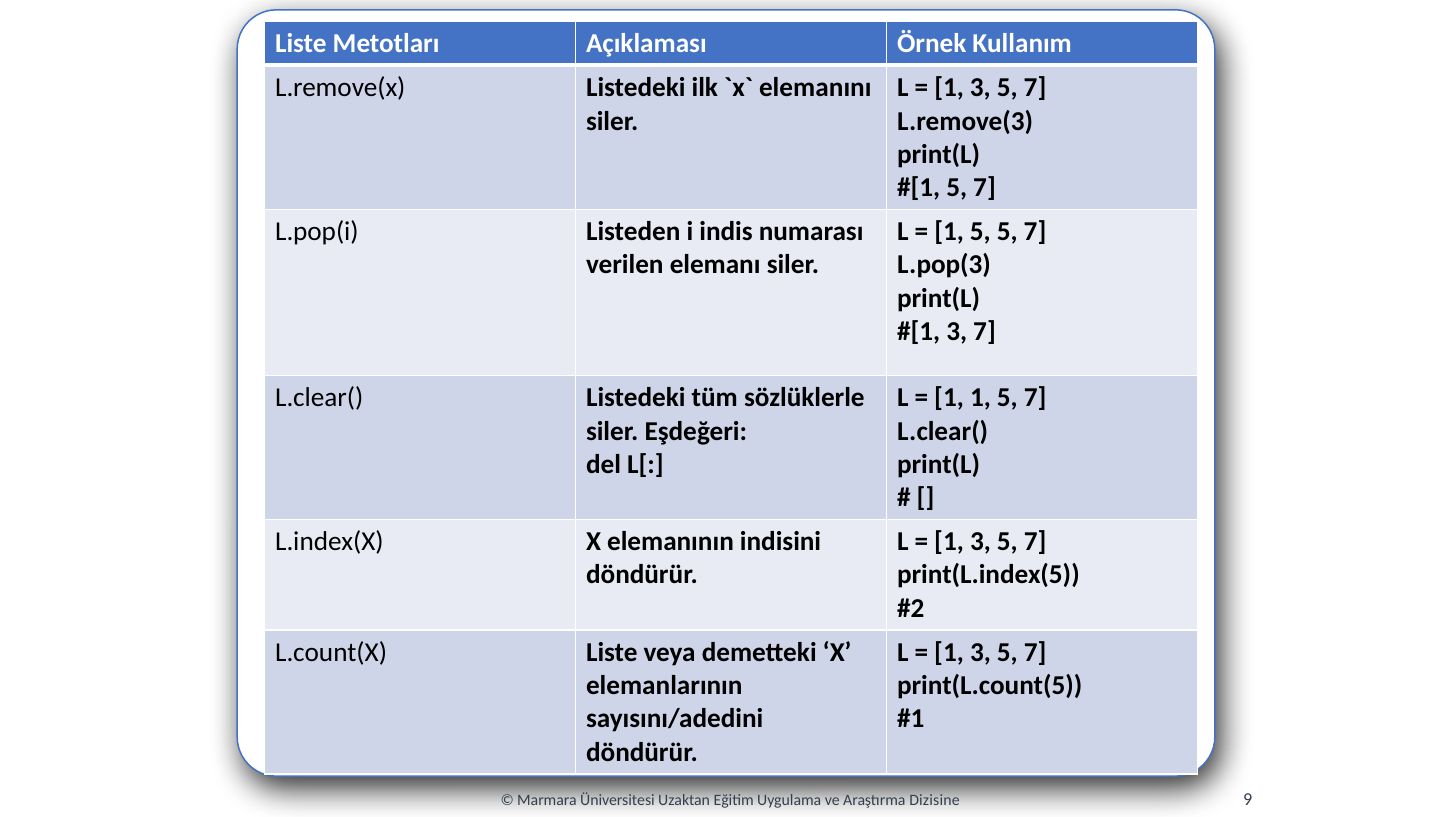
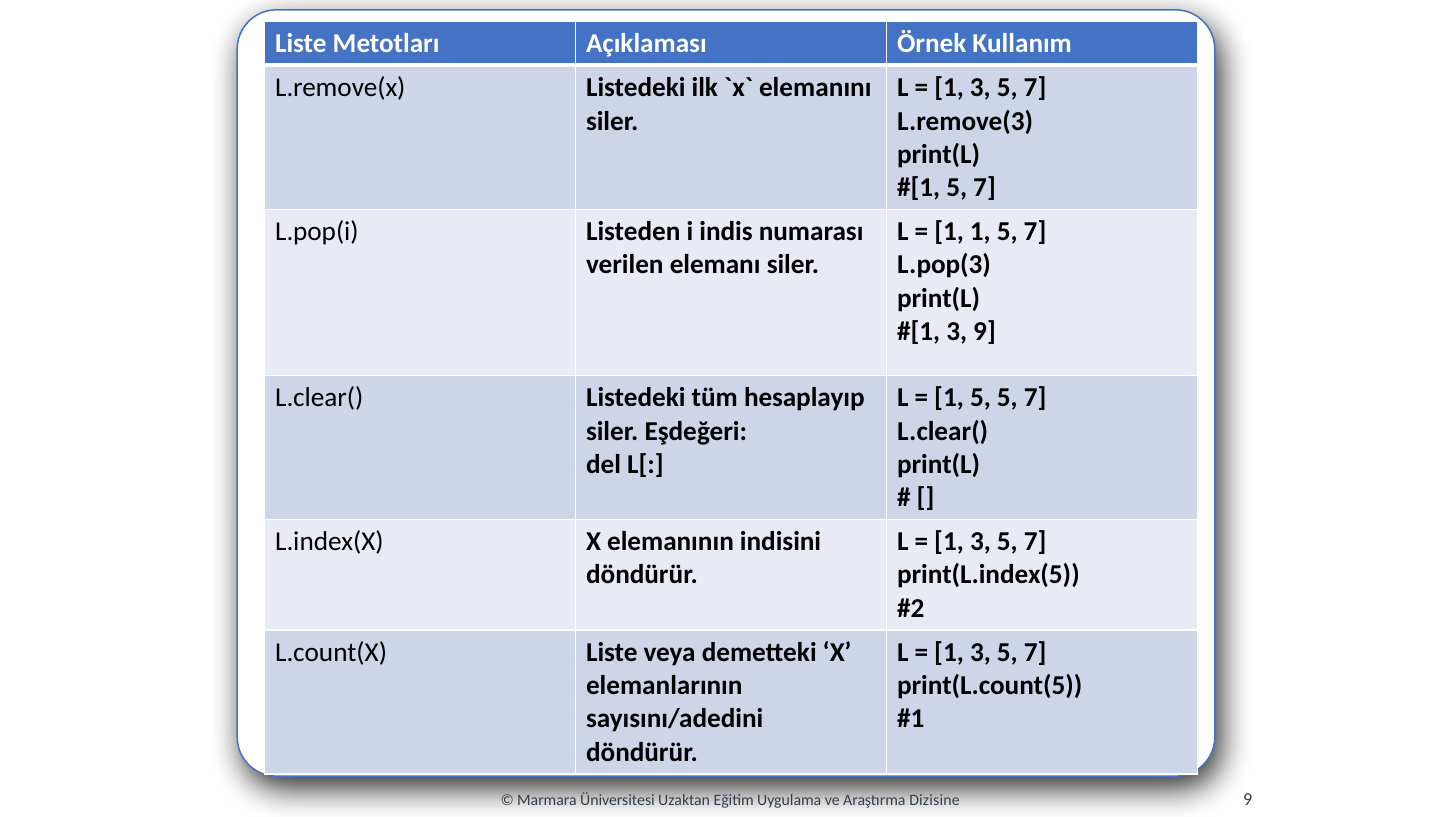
5: 5 -> 1 (980, 232)
3 7: 7 -> 9 (985, 331)
sözlüklerle: sözlüklerle -> hesaplayıp (804, 398)
1: 1 -> 5 (980, 398)
